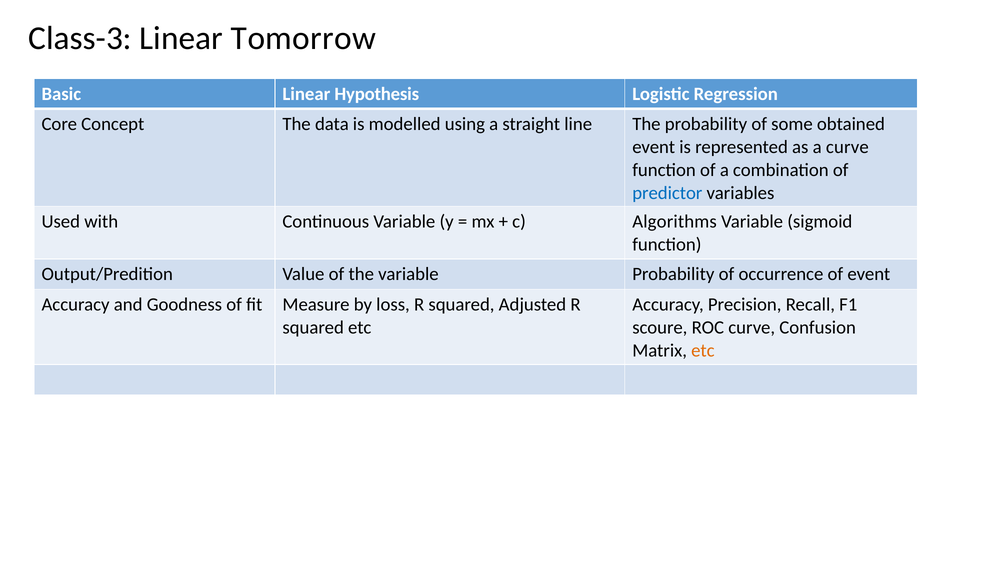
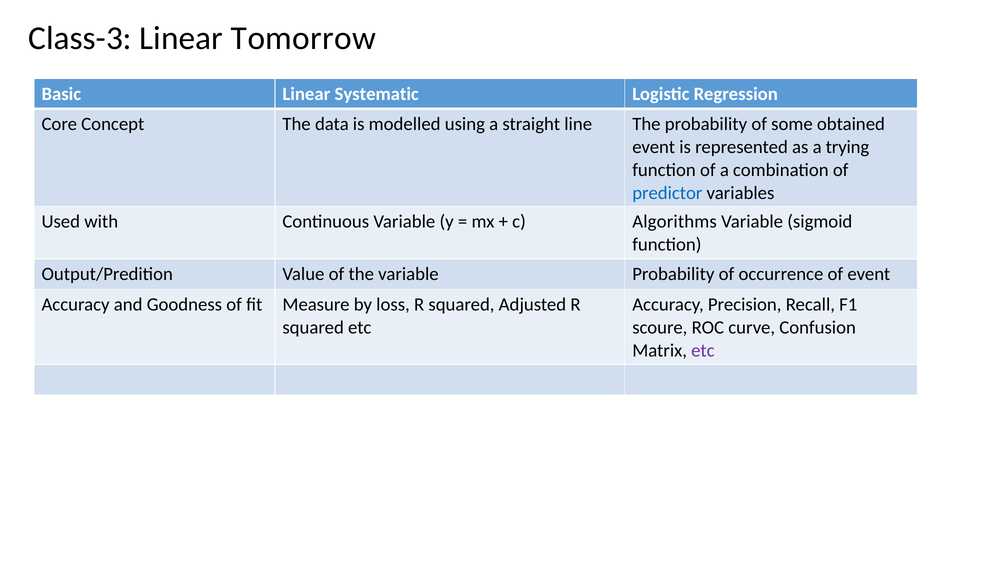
Hypothesis: Hypothesis -> Systematic (377, 94)
a curve: curve -> trying (848, 147)
etc colour: orange -> purple (703, 351)
